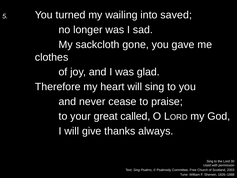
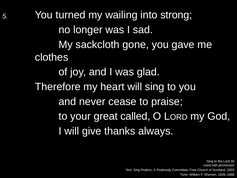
saved: saved -> strong (176, 15)
